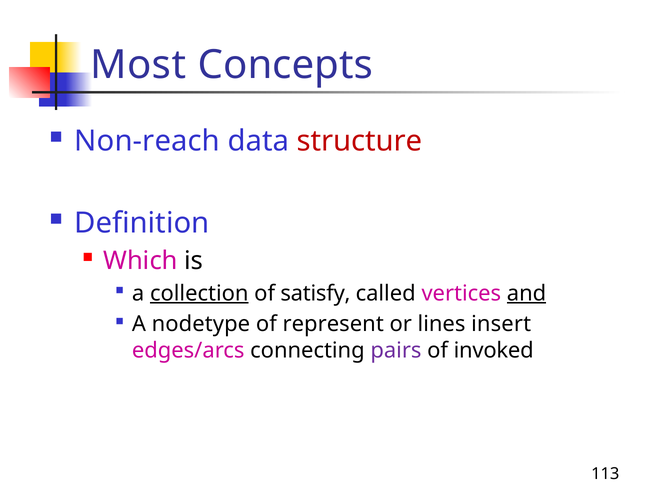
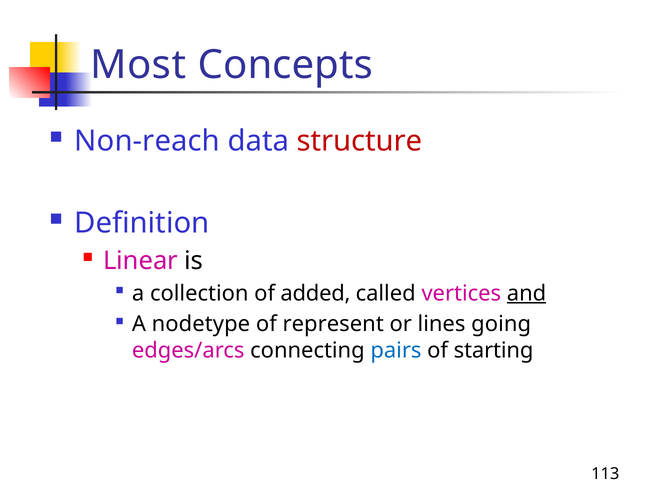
Which: Which -> Linear (141, 261)
collection underline: present -> none (199, 294)
satisfy: satisfy -> added (315, 294)
insert: insert -> going (501, 324)
pairs colour: purple -> blue (396, 351)
invoked: invoked -> starting (494, 351)
